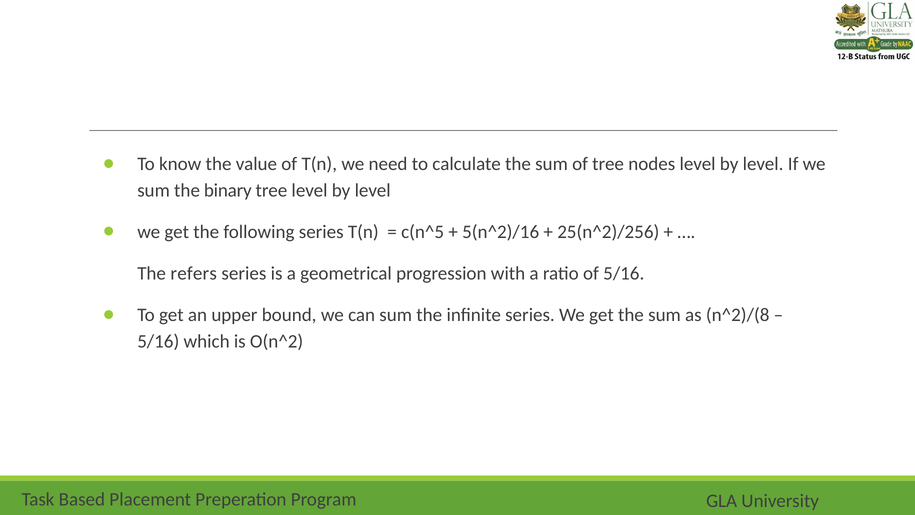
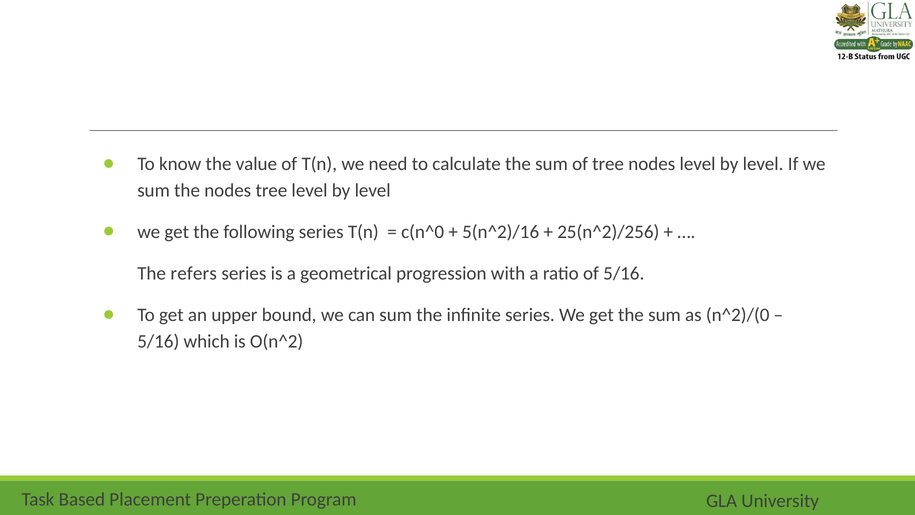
the binary: binary -> nodes (228, 190)
c(n^5: c(n^5 -> c(n^0 (423, 232)
n^2)/(8: n^2)/(8 -> n^2)/(0 (738, 315)
